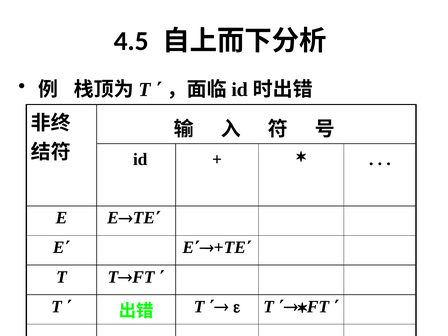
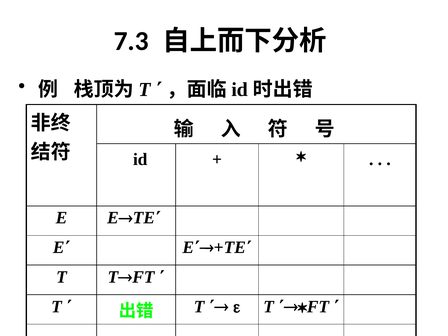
4.5: 4.5 -> 7.3 (131, 41)
